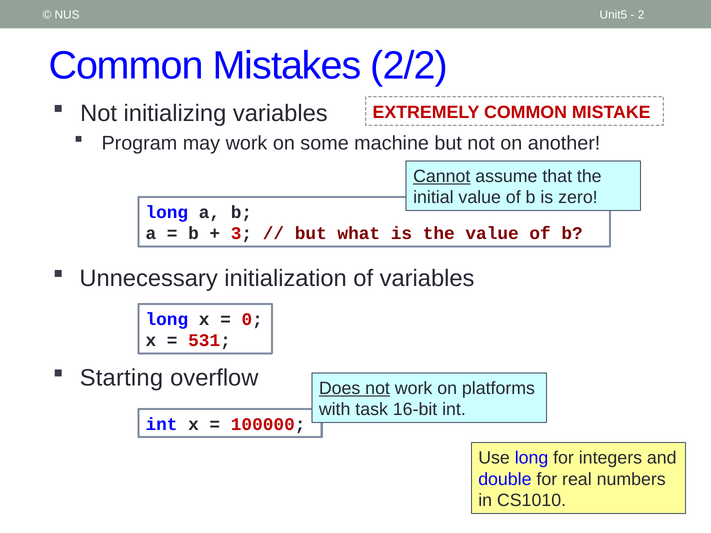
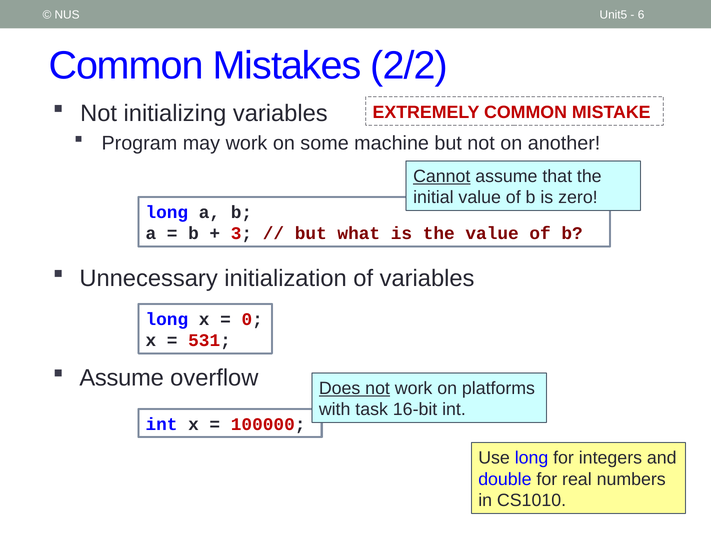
2: 2 -> 6 (641, 15)
Starting: Starting -> Assume (122, 378)
